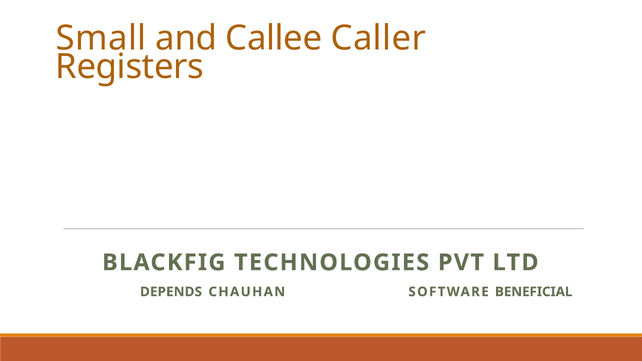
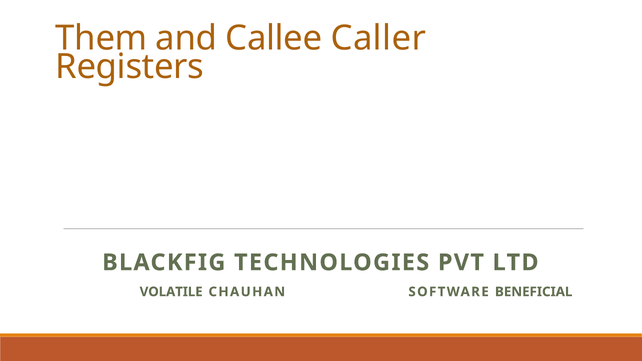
Small: Small -> Them (101, 38)
DEPENDS: DEPENDS -> VOLATILE (171, 292)
